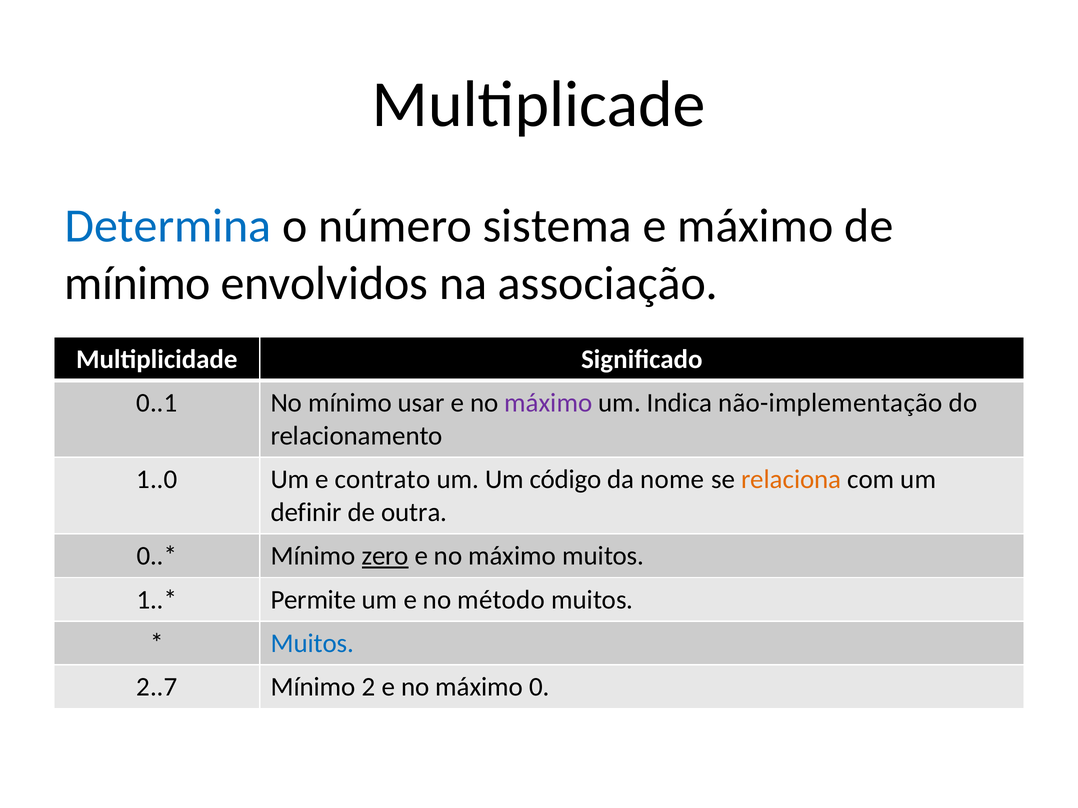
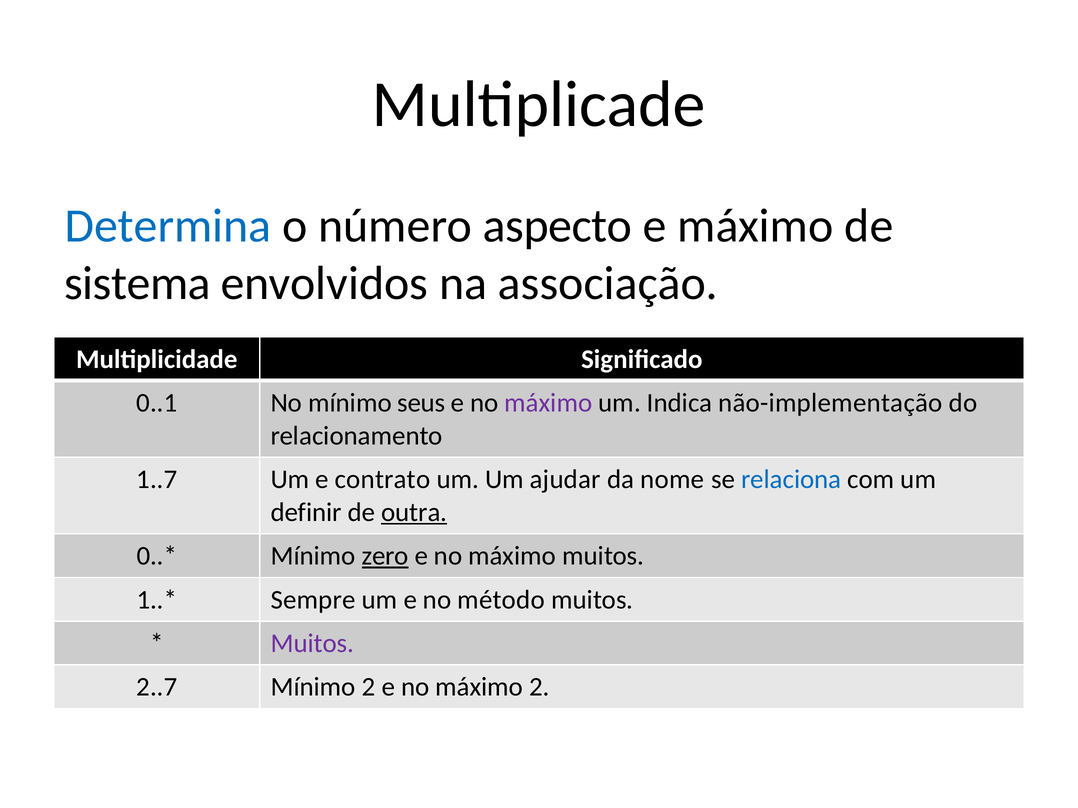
sistema: sistema -> aspecto (558, 226)
mínimo: mínimo -> sistema (137, 284)
usar: usar -> seus (421, 403)
1..0: 1..0 -> 1..7 (157, 480)
código: código -> ajudar (565, 480)
relaciona colour: orange -> blue (791, 480)
outra underline: none -> present (414, 513)
Permite: Permite -> Sempre (313, 600)
Muitos colour: blue -> purple (312, 644)
máximo 0: 0 -> 2 (539, 687)
